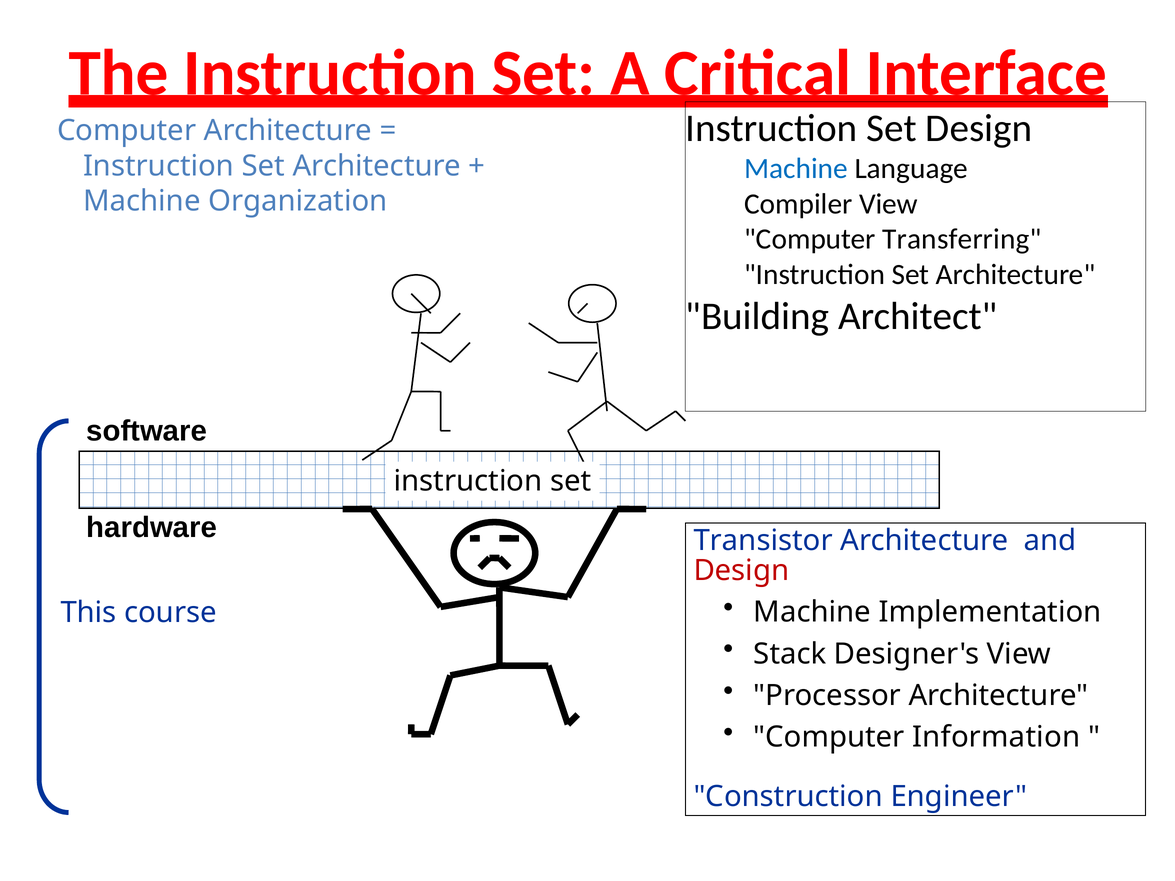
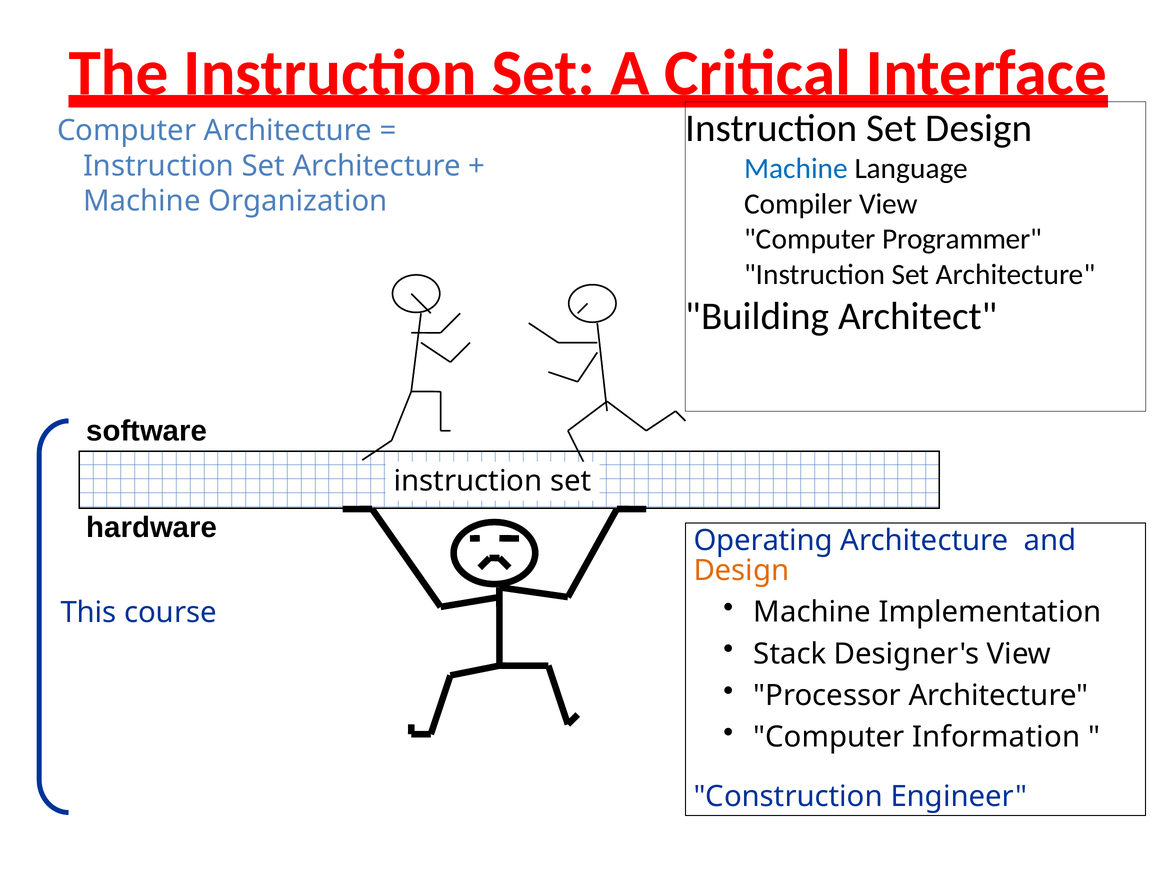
Transferring: Transferring -> Programmer (962, 239)
Transistor: Transistor -> Operating (763, 541)
Design colour: red -> orange (741, 571)
